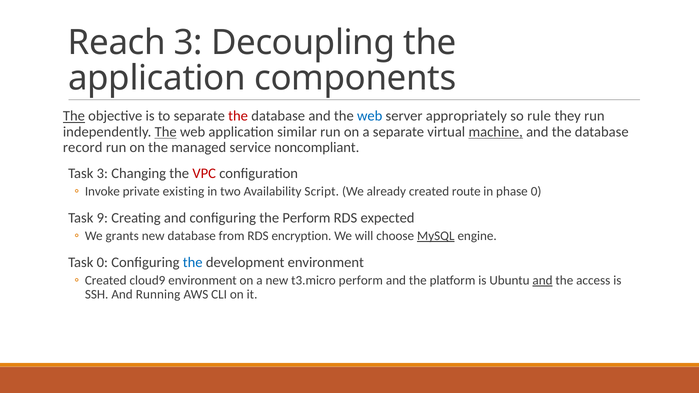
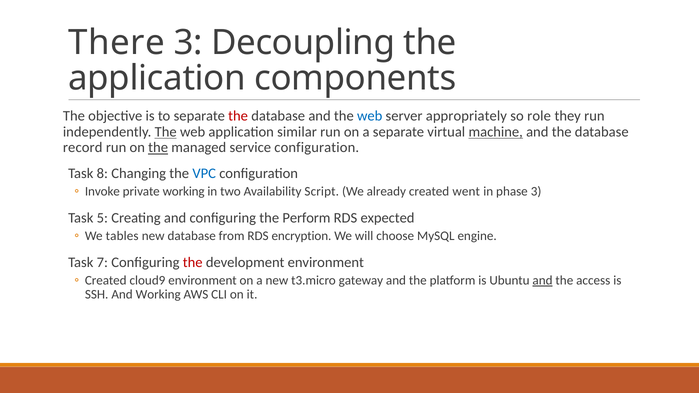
Reach: Reach -> There (117, 43)
The underline: present -> none (74, 116)
rule: rule -> role (539, 116)
the underline: none -> present (158, 148)
service noncompliant: noncompliant -> configuration (317, 148)
Task 3: 3 -> 8 (102, 174)
VPC colour: red -> blue (204, 174)
private existing: existing -> working (184, 192)
route: route -> went (466, 192)
phase 0: 0 -> 3 (536, 192)
9: 9 -> 5 (102, 218)
grants: grants -> tables (122, 236)
MySQL underline: present -> none (436, 236)
Task 0: 0 -> 7 (102, 263)
the colour: blue -> red (193, 263)
t3.micro perform: perform -> gateway (361, 281)
And Running: Running -> Working (158, 295)
